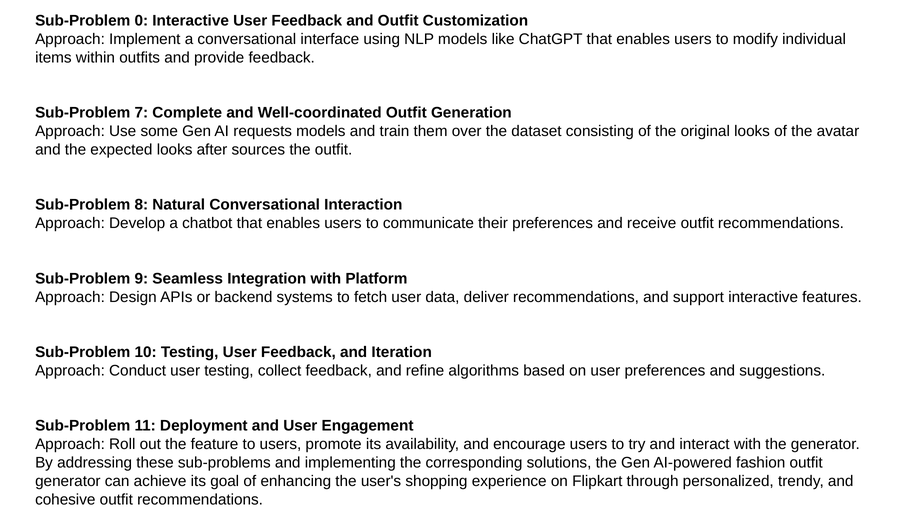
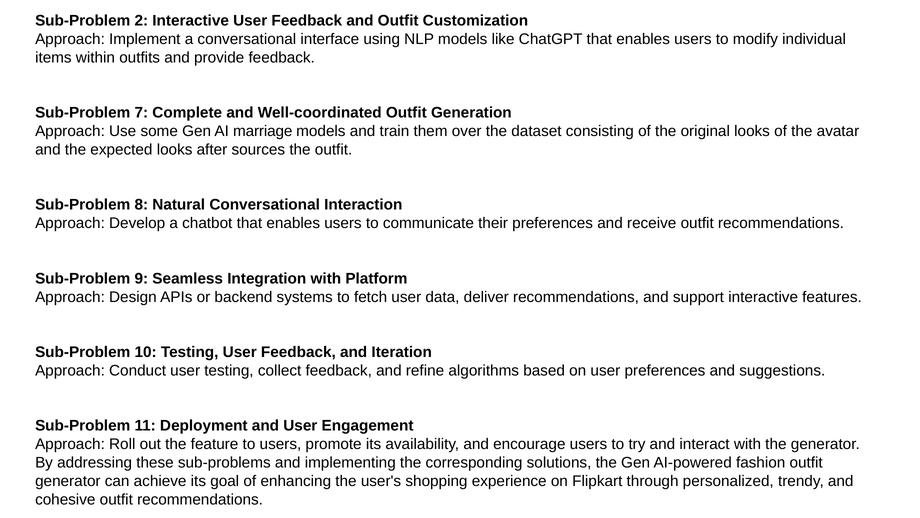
0: 0 -> 2 (141, 21)
requests: requests -> marriage (263, 131)
